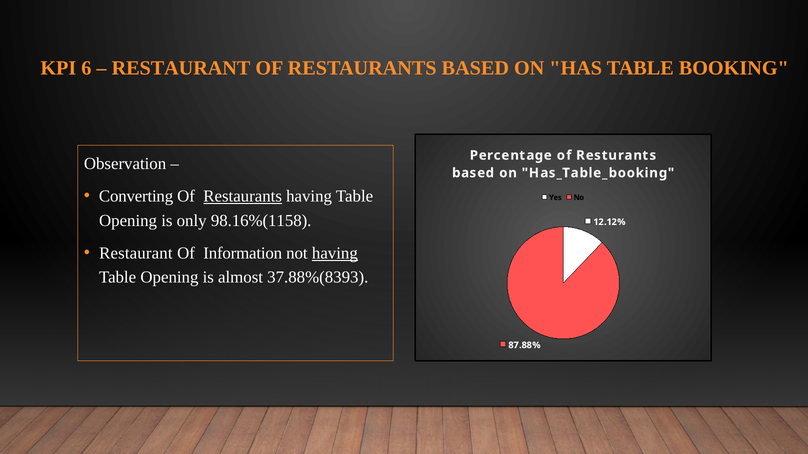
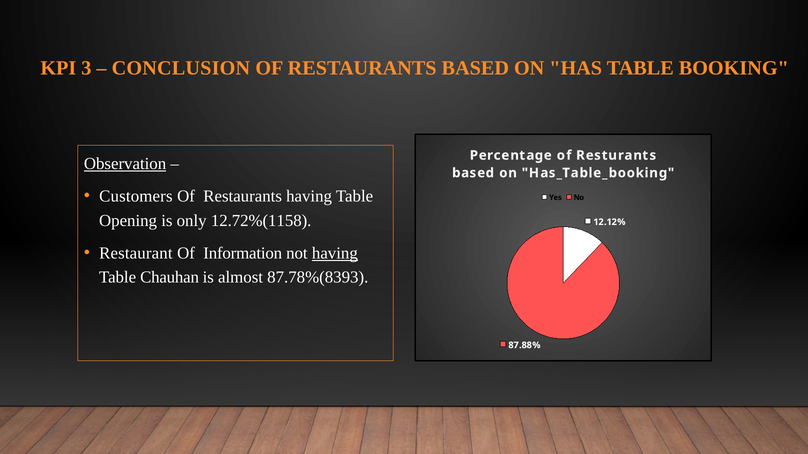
6: 6 -> 3 (86, 68)
RESTAURANT: RESTAURANT -> CONCLUSION (181, 68)
Observation underline: none -> present (125, 164)
Converting: Converting -> Customers (136, 197)
Restaurants underline: present -> none (243, 197)
98.16%(1158: 98.16%(1158 -> 12.72%(1158 (261, 221)
Opening: Opening -> Chauhan (170, 278)
37.88%(8393: 37.88%(8393 -> 87.78%(8393 (318, 278)
